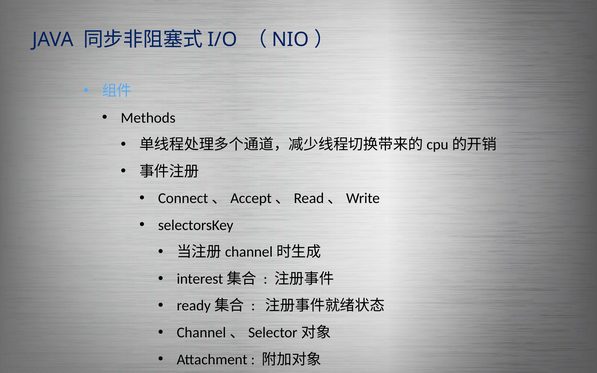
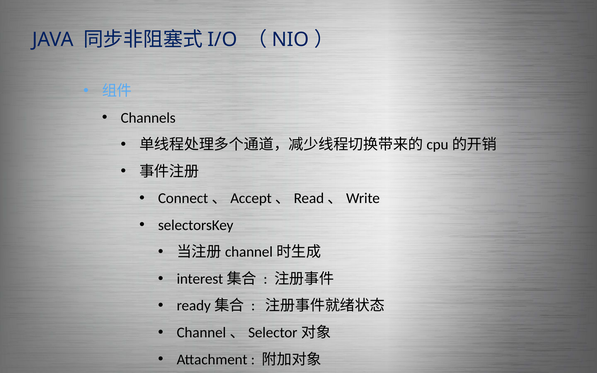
Methods: Methods -> Channels (148, 118)
